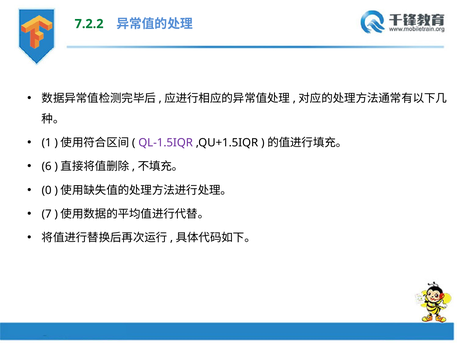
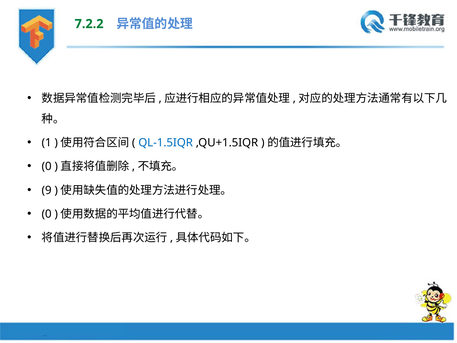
QL-1.5IQR colour: purple -> blue (166, 143)
6: 6 -> 0 (47, 166)
0: 0 -> 9 (47, 190)
7: 7 -> 0 (47, 214)
